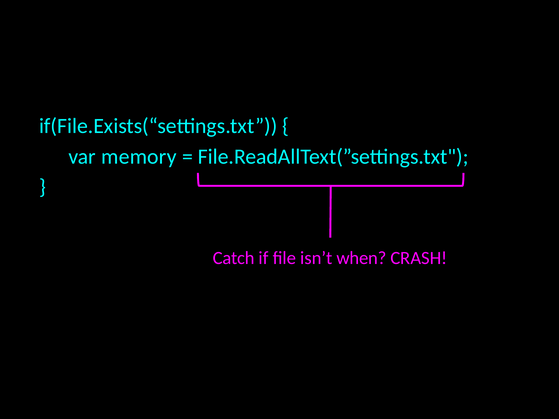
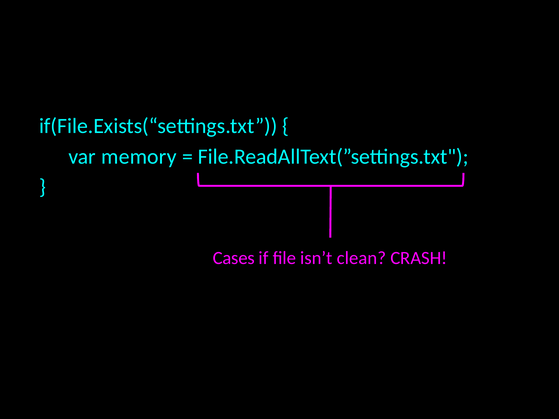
Catch: Catch -> Cases (234, 258)
when: when -> clean (361, 258)
